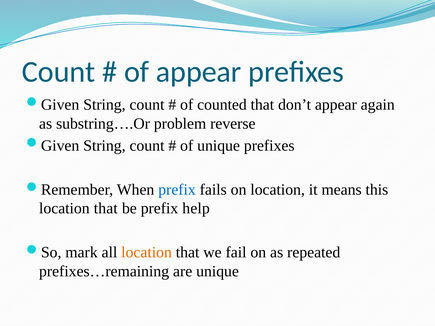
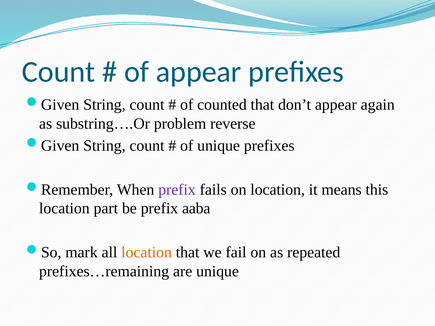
prefix colour: blue -> purple (177, 190)
that: that -> part (106, 209)
help: help -> aaba (196, 209)
